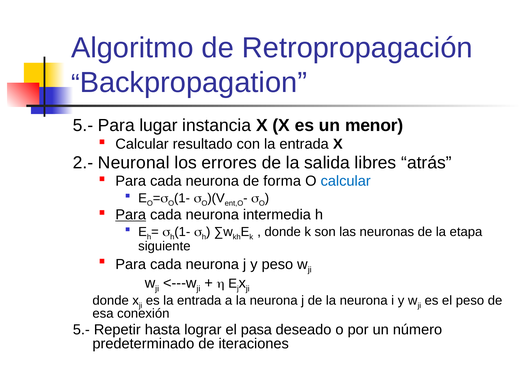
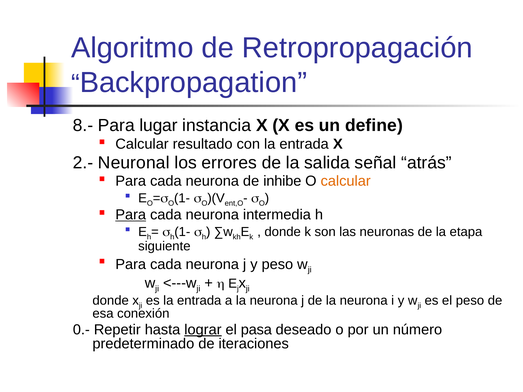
5.-: 5.- -> 8.- (83, 126)
menor: menor -> define (374, 126)
libres: libres -> señal (375, 163)
forma: forma -> inhibe (282, 181)
calcular colour: blue -> orange (346, 181)
5.-: 5.- -> 0.- (81, 330)
lograr underline: none -> present (203, 330)
